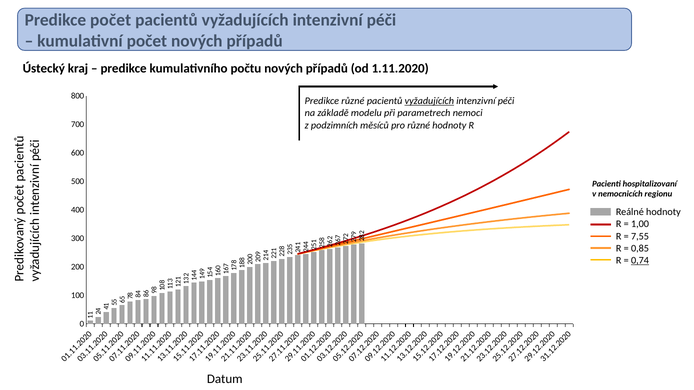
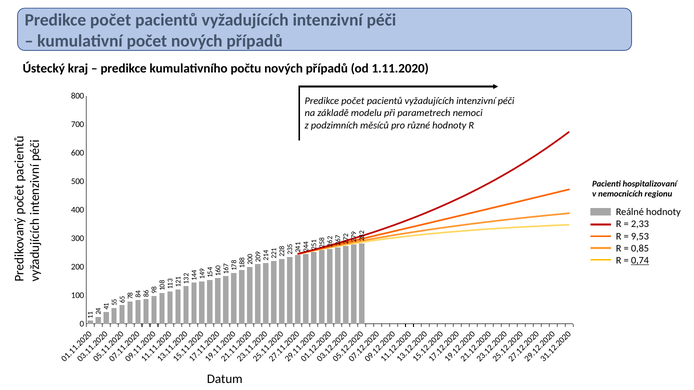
různé: různé -> počet (353, 101)
vyžadujících underline: present -> none (429, 101)
1,00: 1,00 -> 2,33 (640, 224)
7,55: 7,55 -> 9,53 (640, 237)
